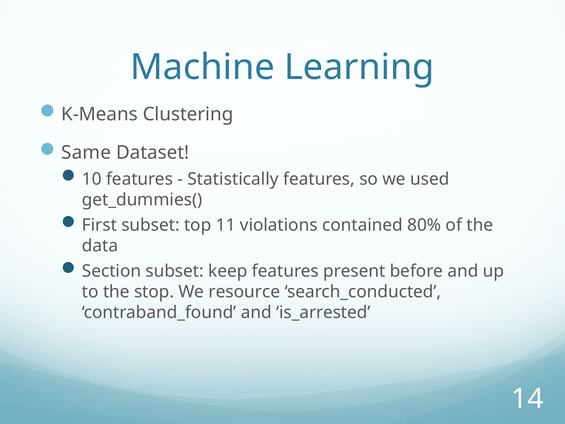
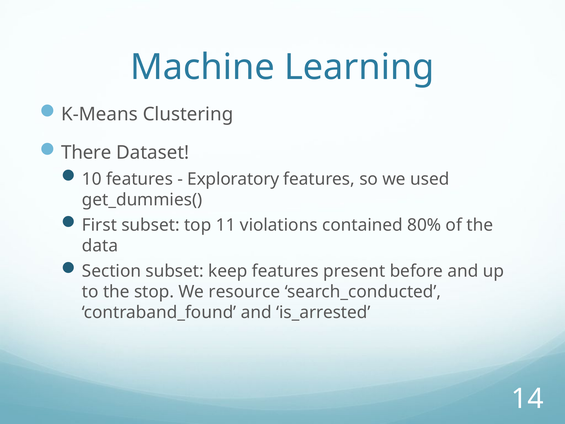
Same: Same -> There (86, 153)
Statistically: Statistically -> Exploratory (233, 179)
